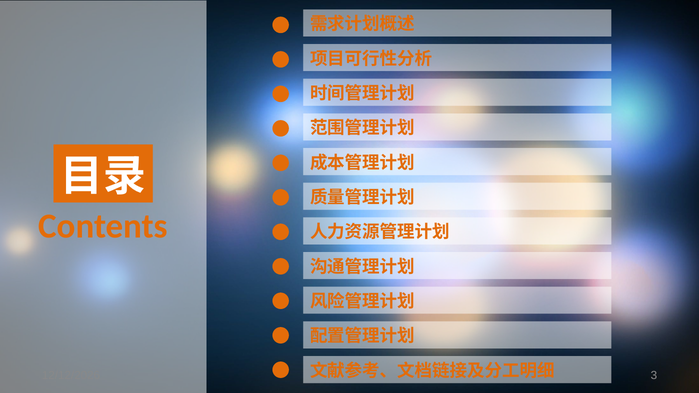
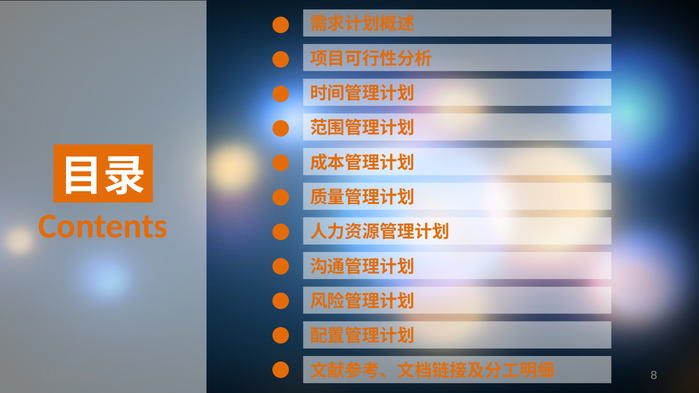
3: 3 -> 8 (654, 376)
